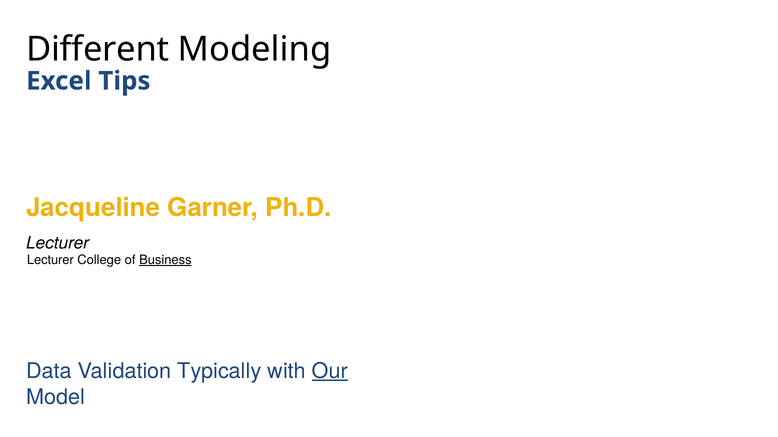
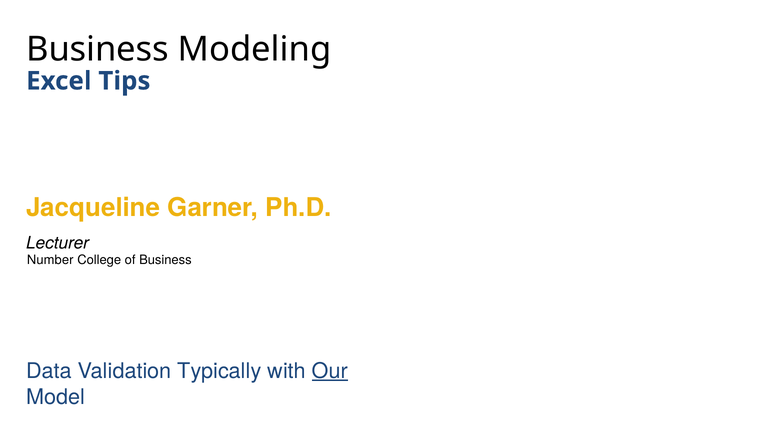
Different: Different -> Business (98, 49)
Lecturer: Lecturer -> Number (50, 260)
Business underline: present -> none (165, 260)
